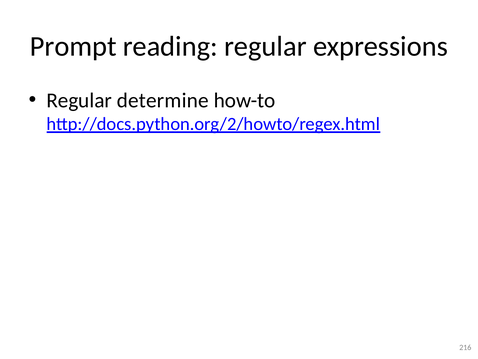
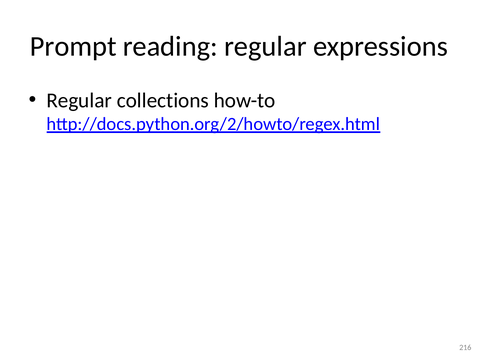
determine: determine -> collections (163, 100)
